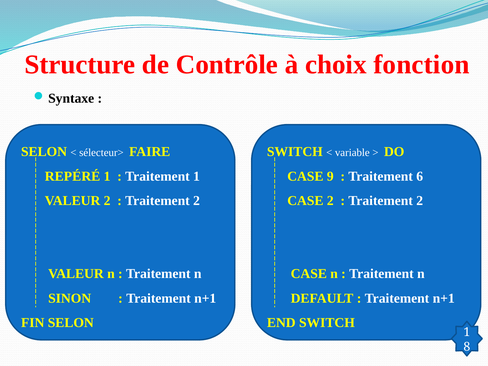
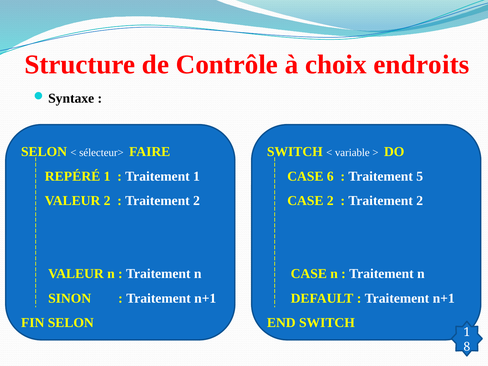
fonction: fonction -> endroits (421, 64)
9: 9 -> 6 (330, 176)
6: 6 -> 5 (420, 176)
